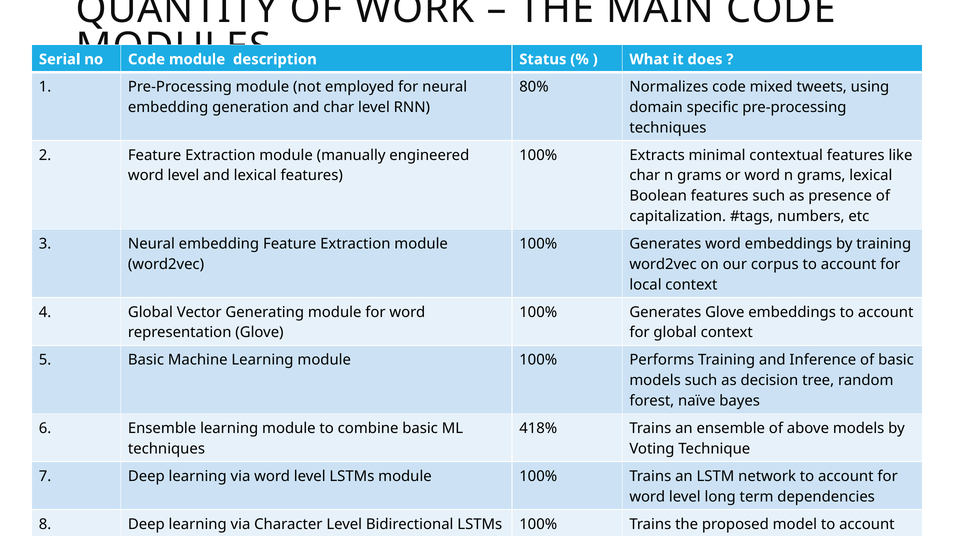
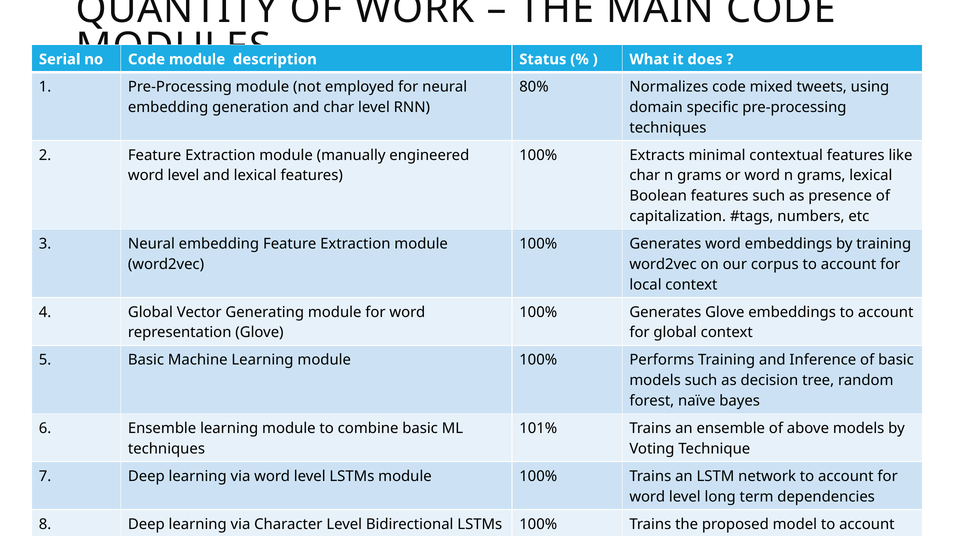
418%: 418% -> 101% (538, 429)
